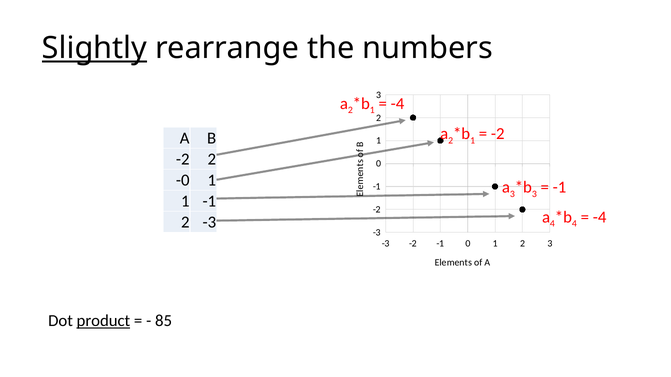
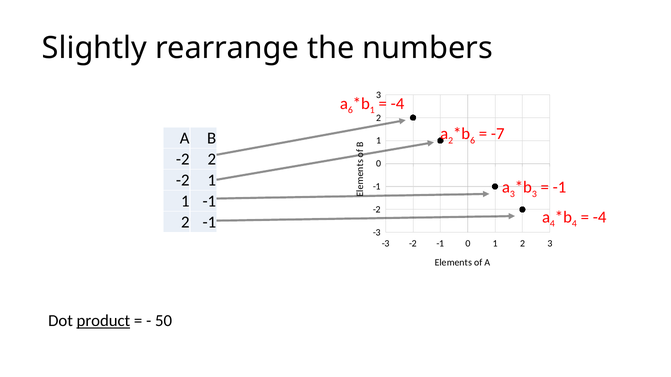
Slightly underline: present -> none (94, 48)
2: 2 -> 6 (350, 110)
1: 1 -> 6 (473, 140)
-2: -2 -> -7 (498, 134)
-0: -0 -> -2 (183, 180)
2 -3: -3 -> -1 (209, 222)
85: 85 -> 50 (164, 321)
